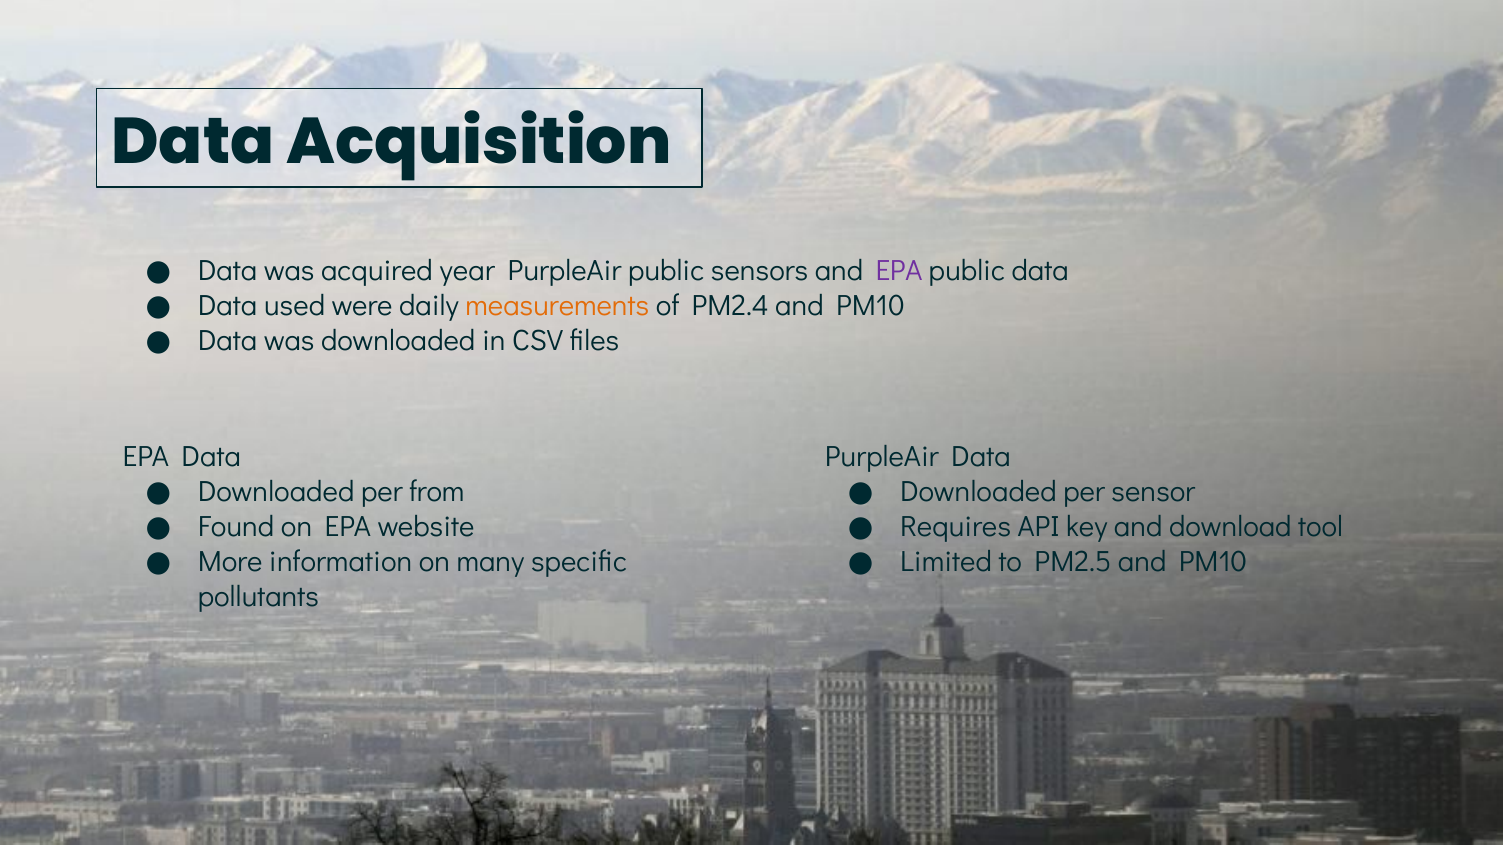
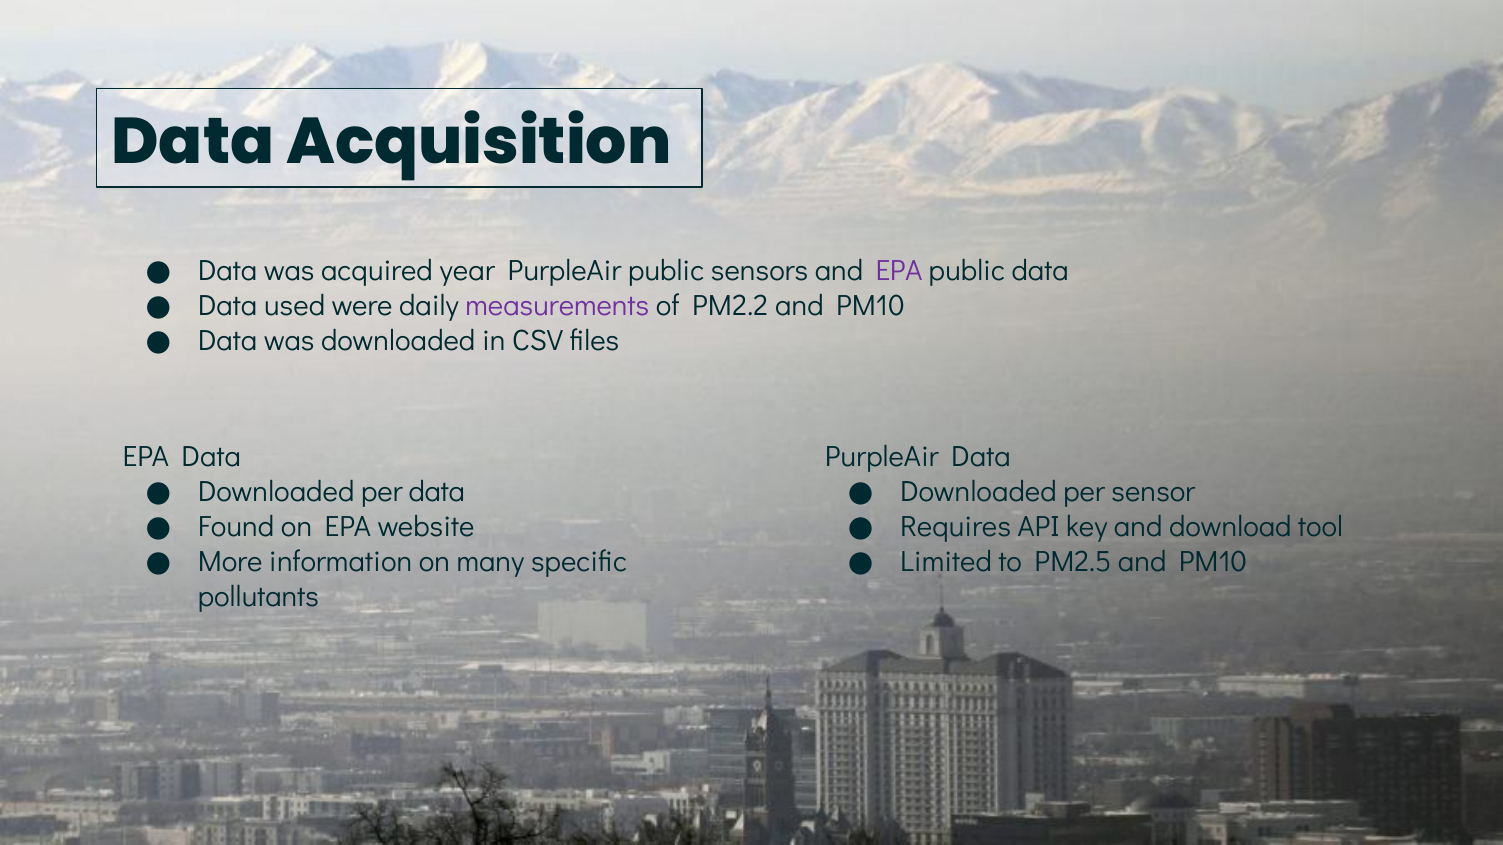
measurements colour: orange -> purple (557, 306)
PM2.4: PM2.4 -> PM2.2 (730, 306)
per from: from -> data (437, 492)
